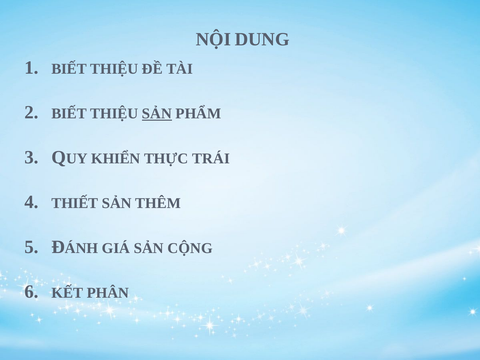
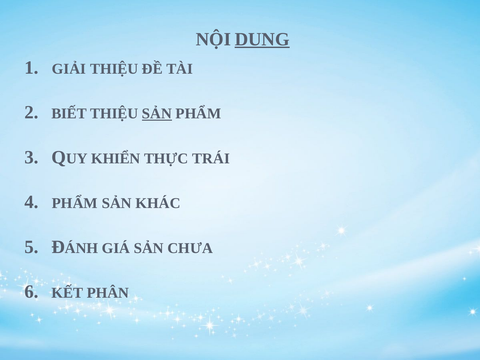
DUNG underline: none -> present (262, 39)
BIẾT: BIẾT -> GIẢI (69, 69)
THIẾT: THIẾT -> PHẨM (75, 203)
THÊM: THÊM -> KHÁC (158, 203)
CỘNG: CỘNG -> CHƯA (190, 248)
